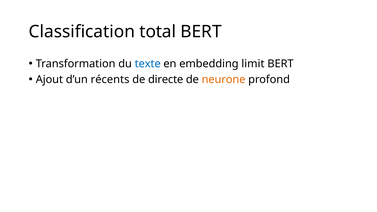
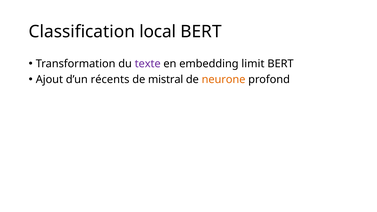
total: total -> local (158, 32)
texte colour: blue -> purple (148, 64)
directe: directe -> mistral (166, 80)
